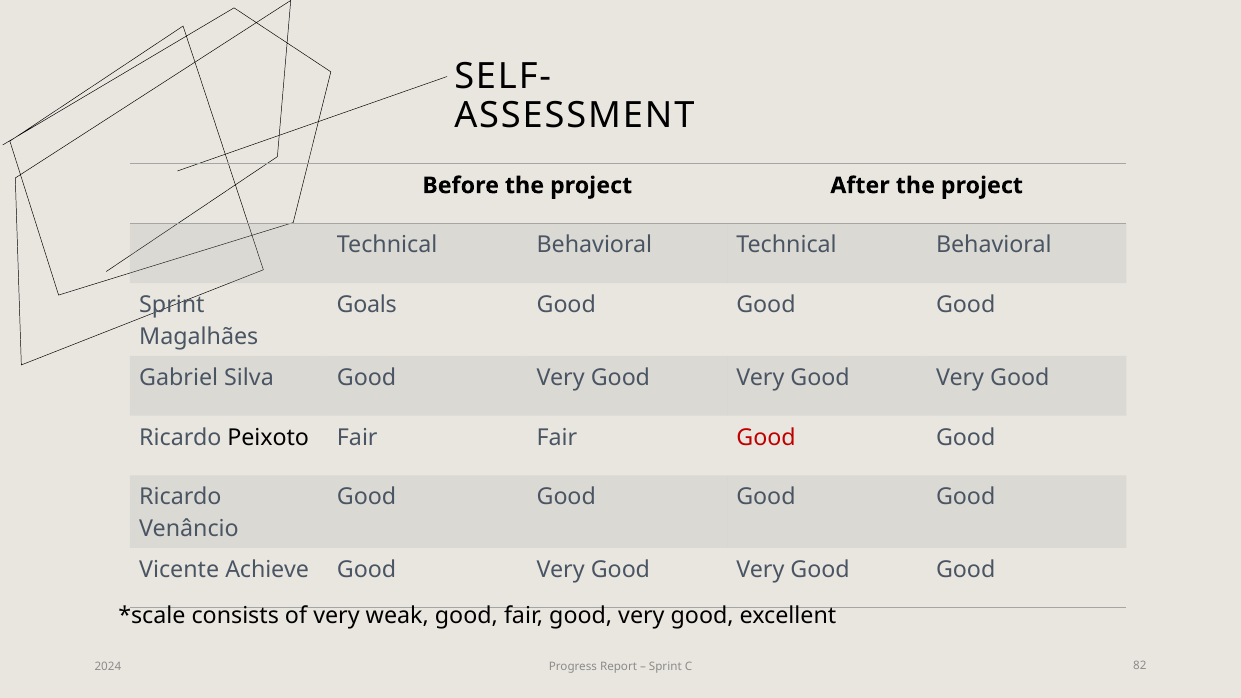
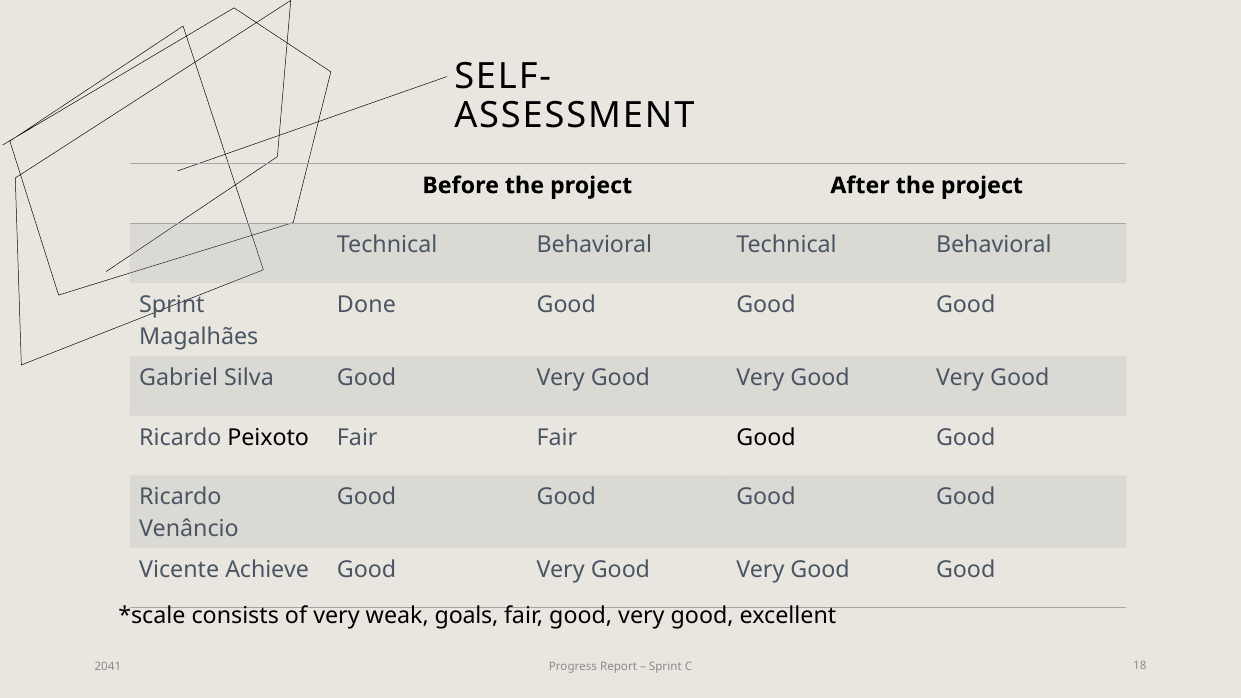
Goals: Goals -> Done (366, 305)
Good colour: red -> black (766, 437)
weak good: good -> goals (467, 616)
2024: 2024 -> 2041 (108, 666)
82: 82 -> 18 (1140, 665)
